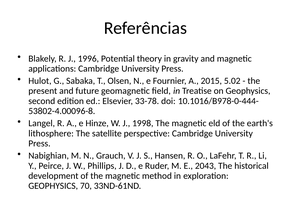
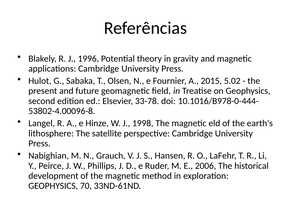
2043: 2043 -> 2006 (206, 166)
